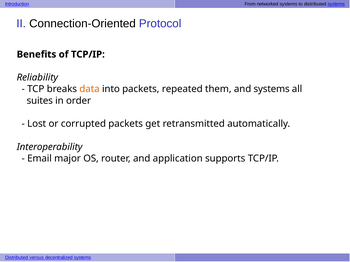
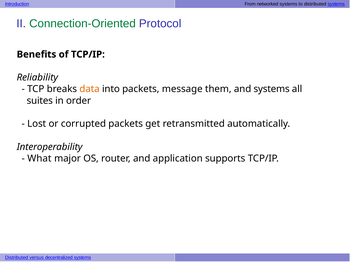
Connection-Oriented colour: black -> green (82, 24)
repeated: repeated -> message (182, 89)
Email: Email -> What (39, 159)
